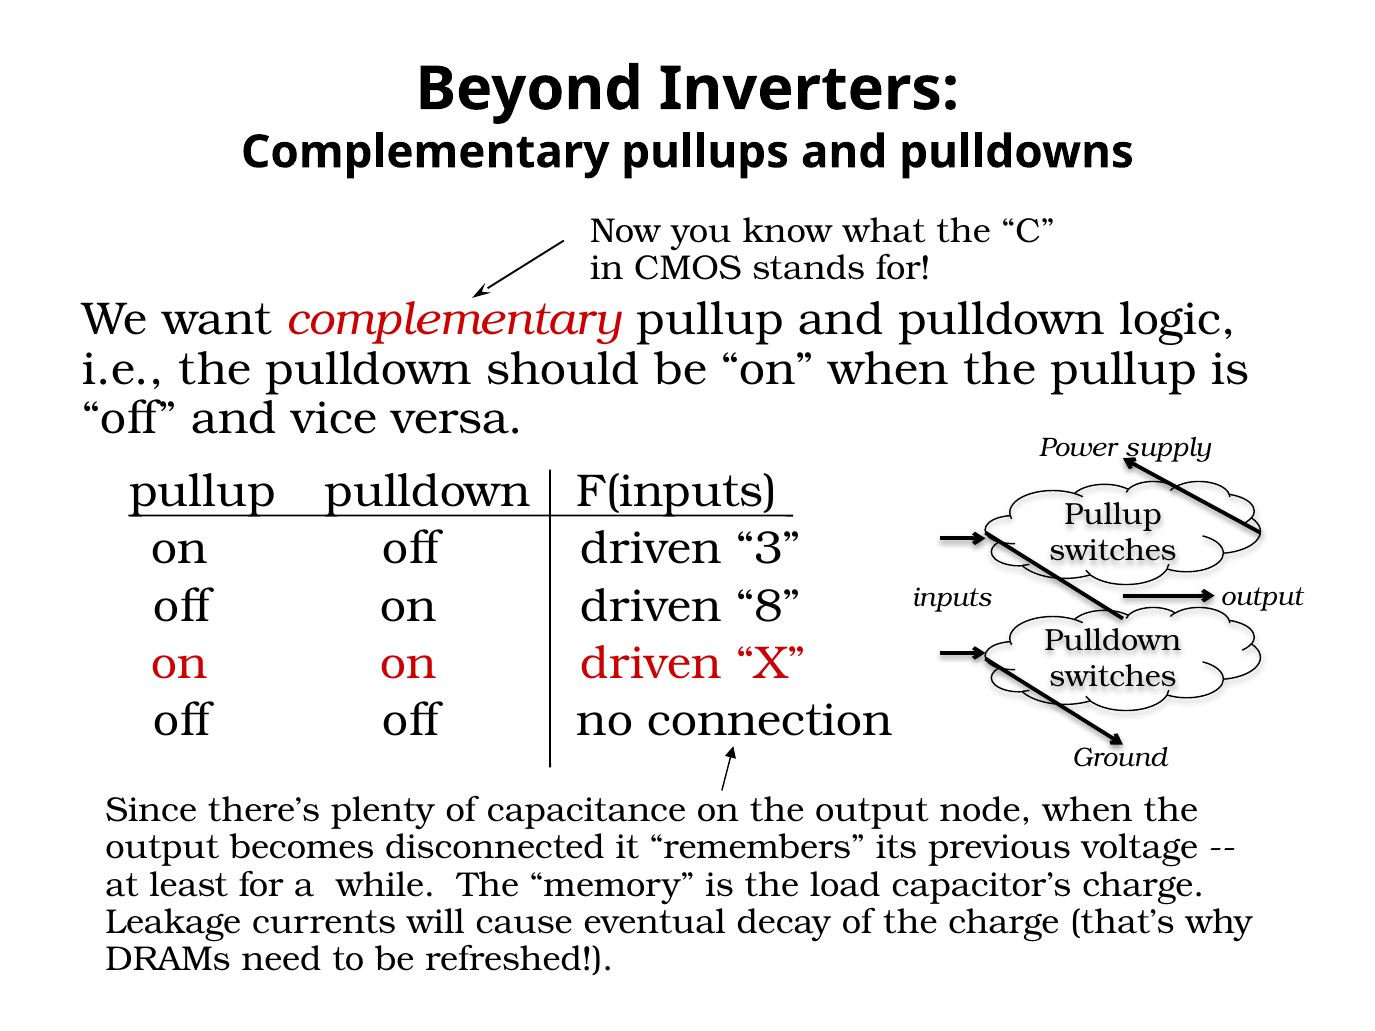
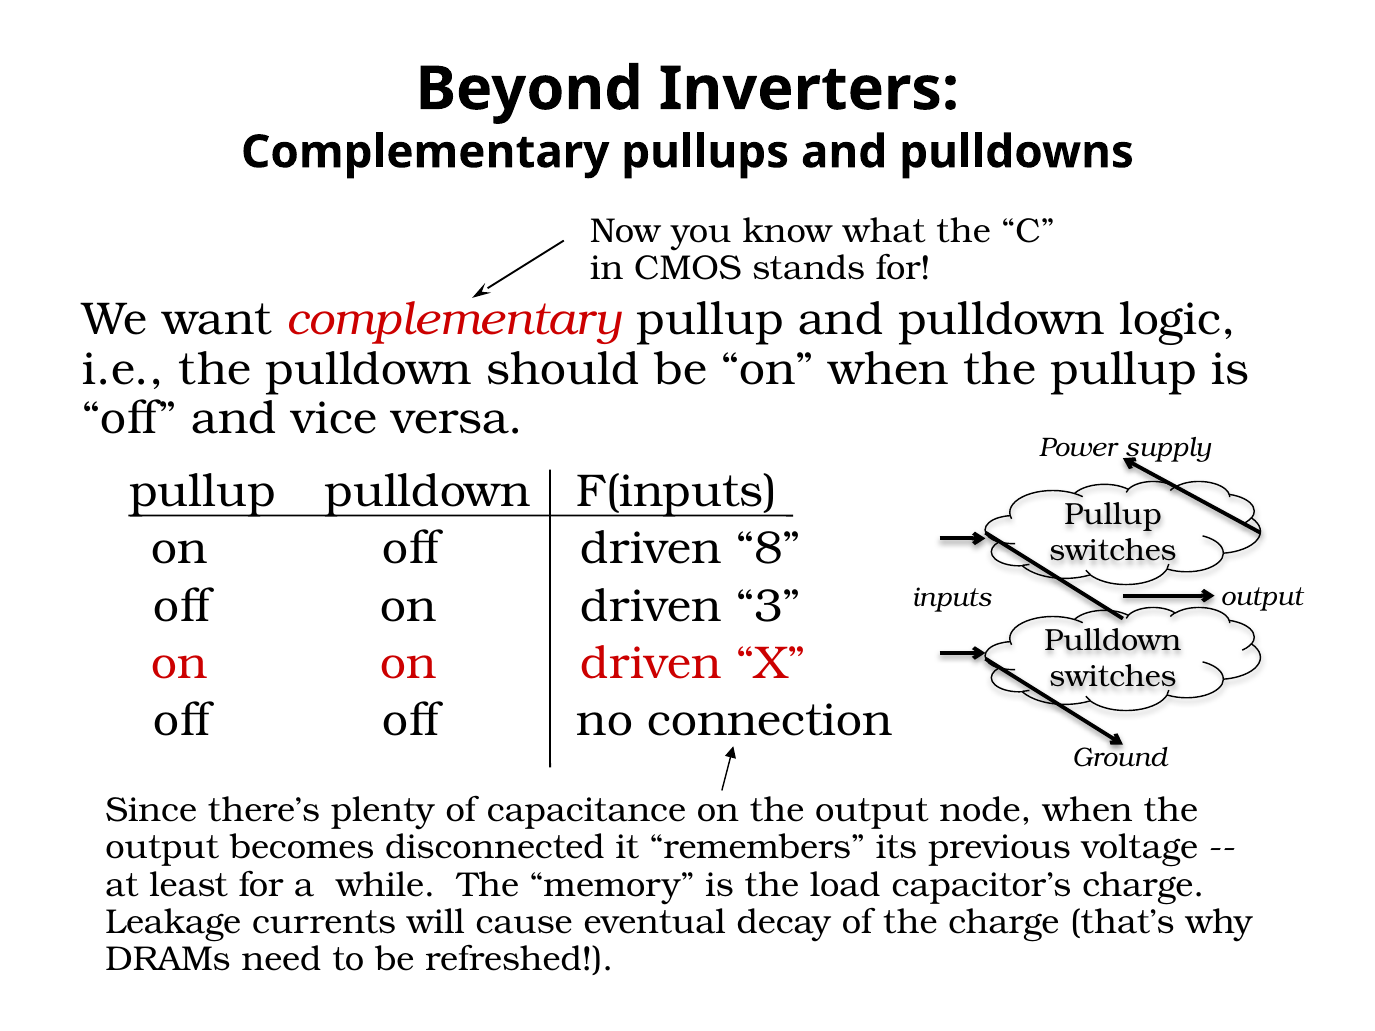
3: 3 -> 8 (769, 549)
8: 8 -> 3 (769, 606)
